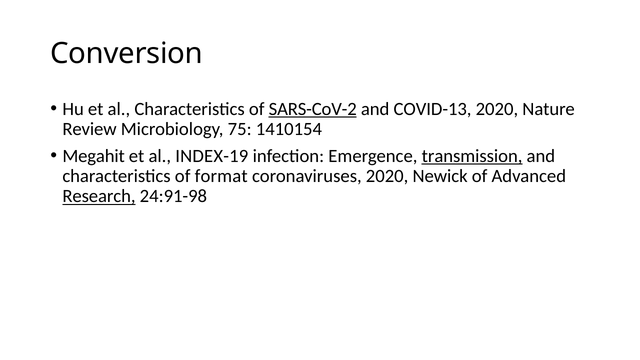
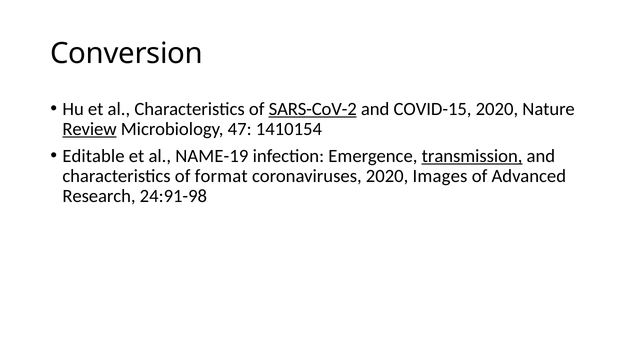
COVID-13: COVID-13 -> COVID-15 (433, 109)
Review underline: none -> present (90, 129)
75: 75 -> 47 (240, 129)
Megahit: Megahit -> Editable (93, 156)
INDEX-19: INDEX-19 -> NAME-19 (212, 156)
Newick: Newick -> Images (440, 176)
Research underline: present -> none (99, 196)
